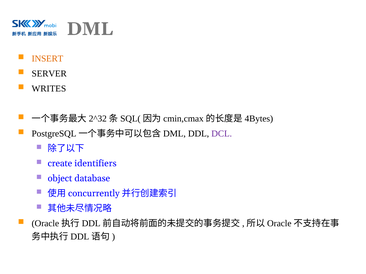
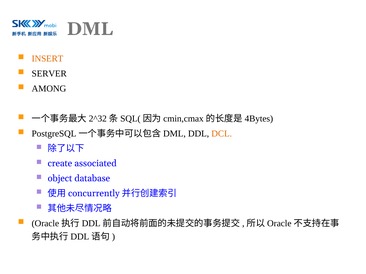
WRITES: WRITES -> AMONG (49, 89)
DCL colour: purple -> orange (222, 134)
identifiers: identifiers -> associated (95, 164)
